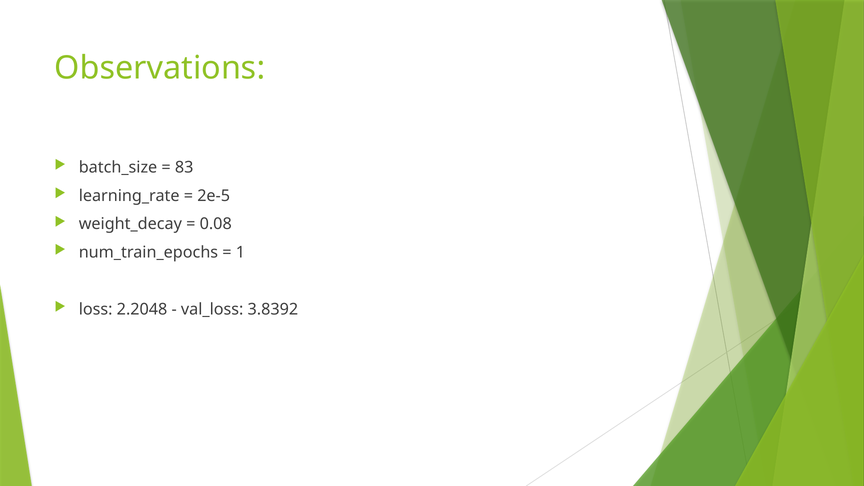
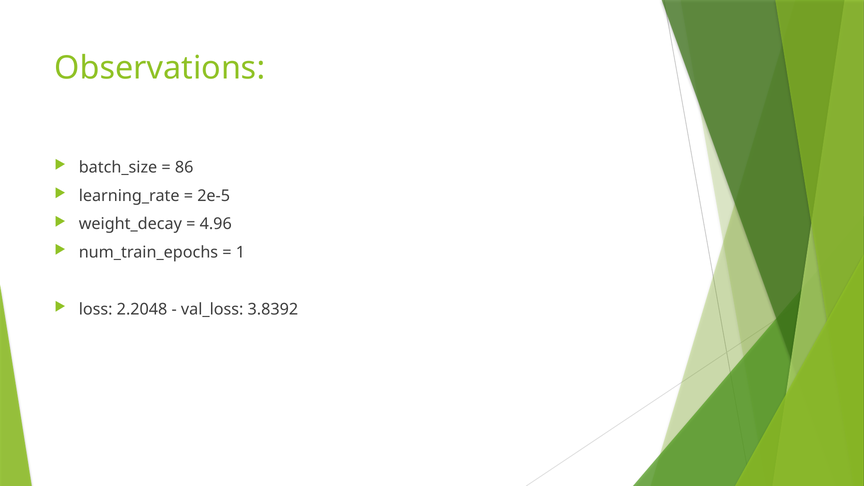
83: 83 -> 86 (184, 167)
0.08: 0.08 -> 4.96 (216, 224)
